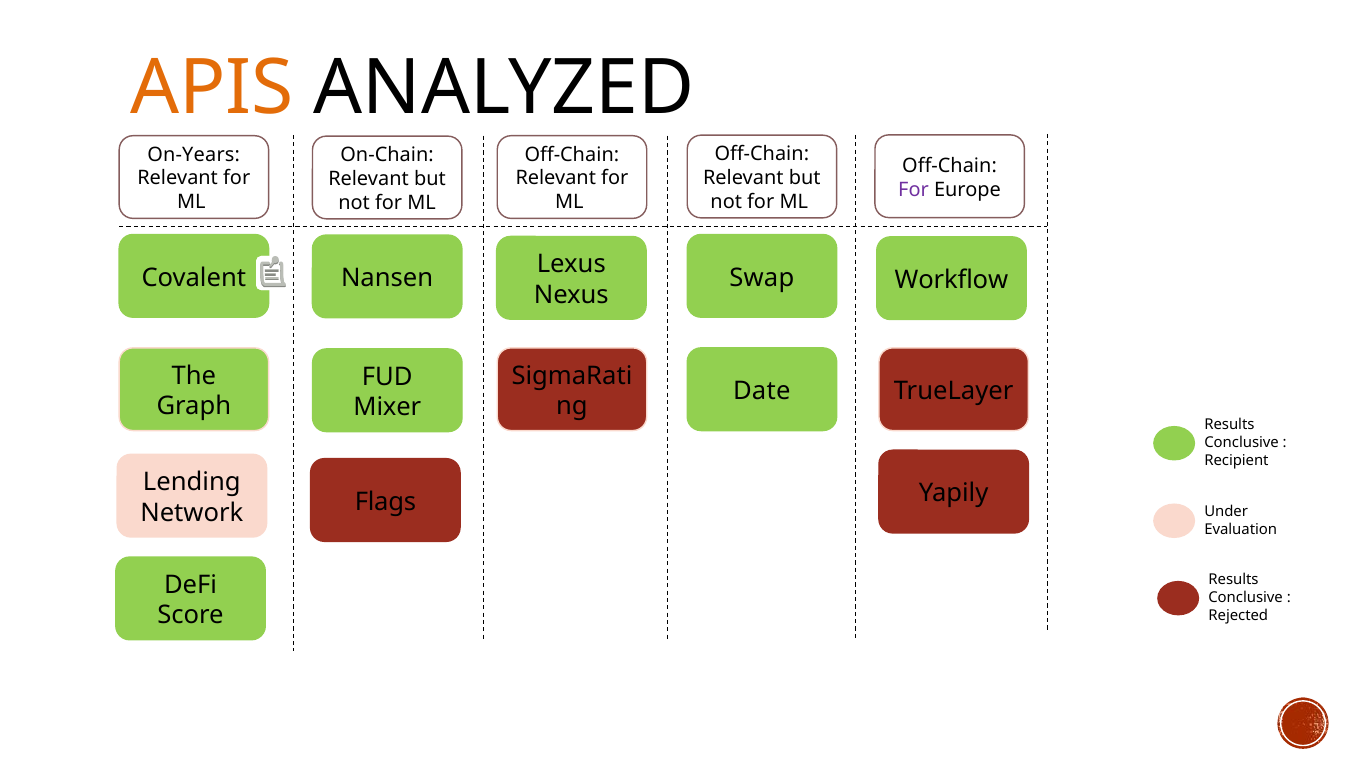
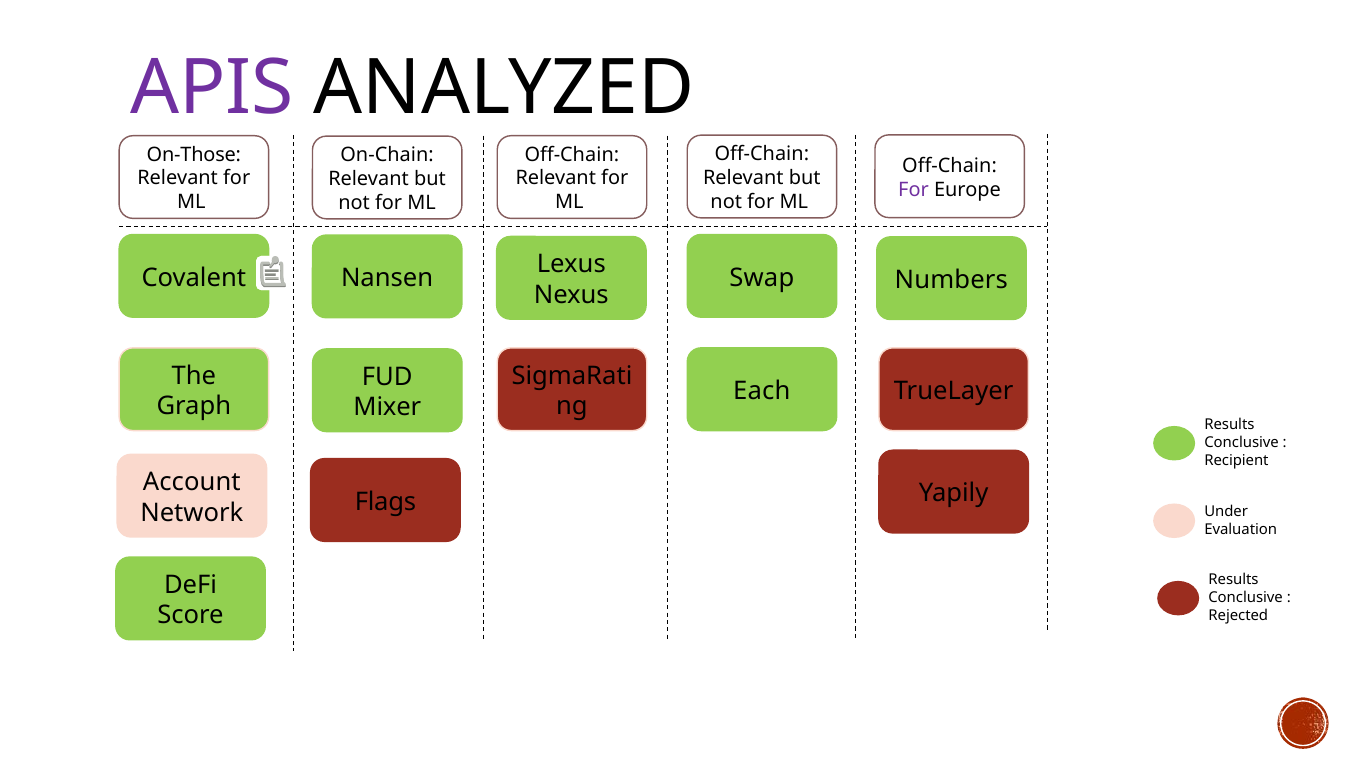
APIS colour: orange -> purple (212, 88)
On-Years: On-Years -> On-Those (194, 155)
Workflow: Workflow -> Numbers (951, 280)
Date: Date -> Each (762, 391)
Lending: Lending -> Account (192, 482)
